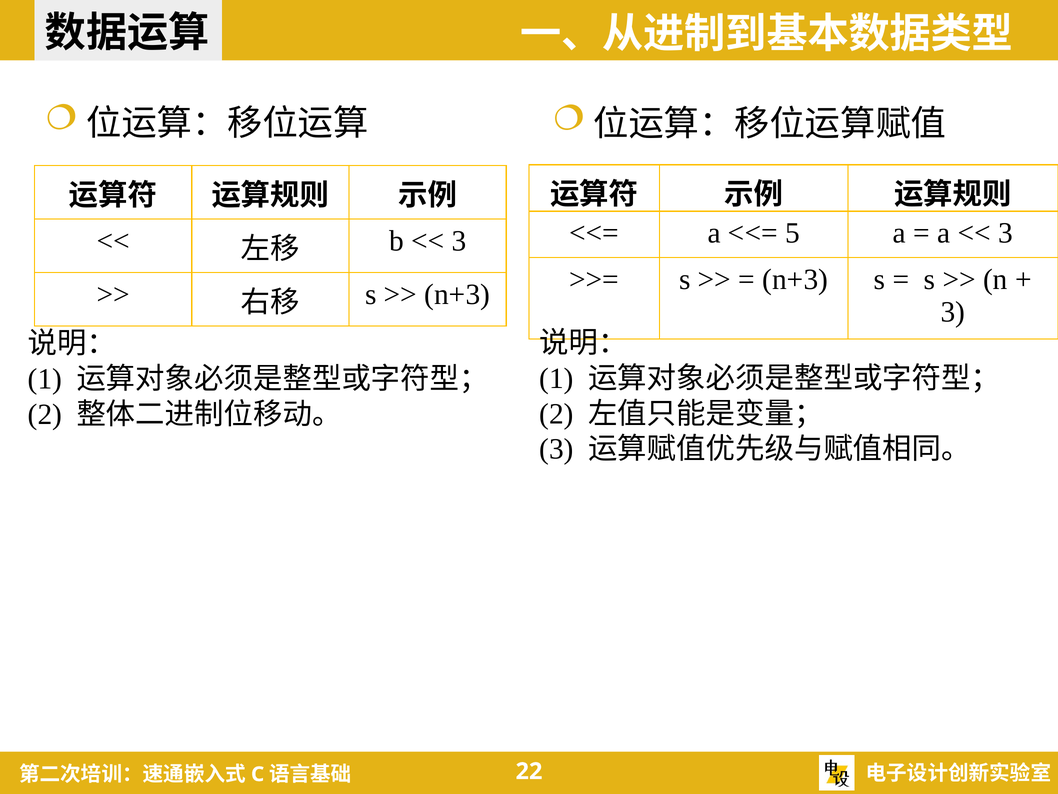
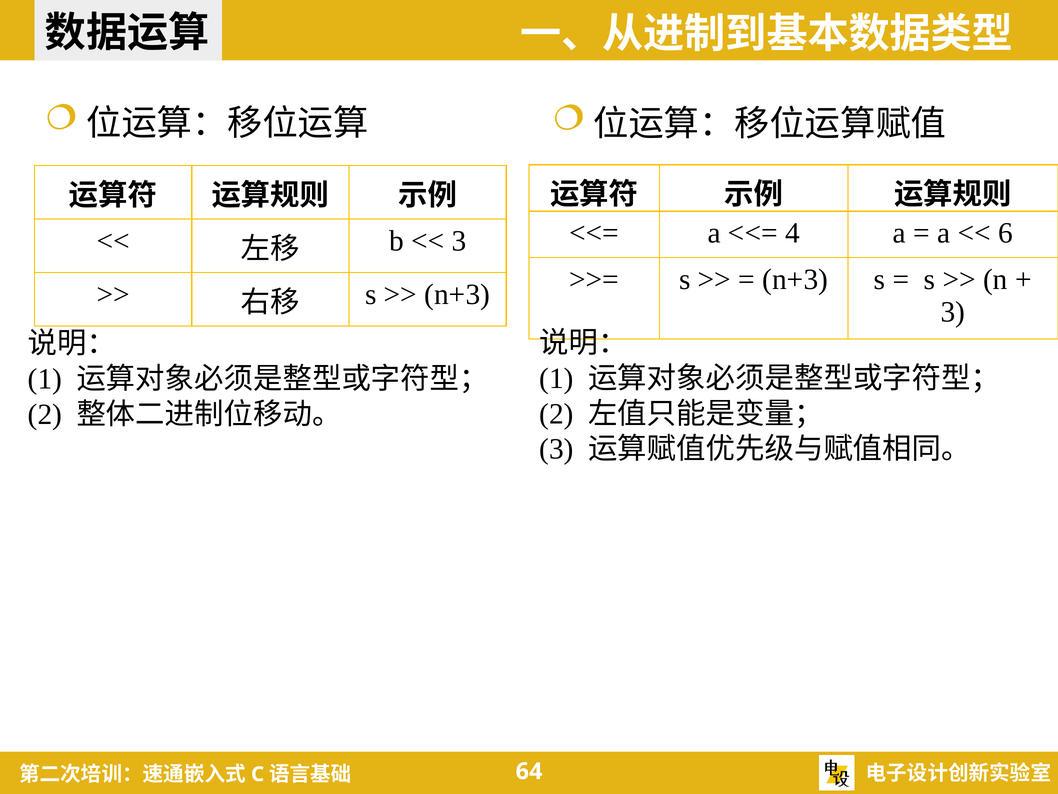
5: 5 -> 4 (792, 233)
3: 3 -> 6 (1005, 233)
22: 22 -> 64 (529, 771)
